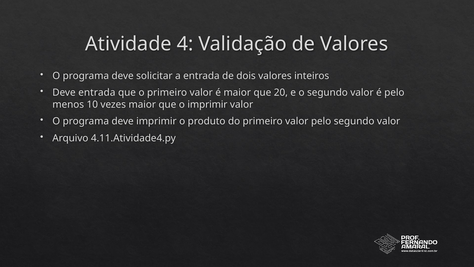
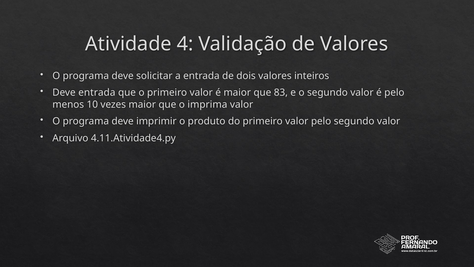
20: 20 -> 83 (281, 93)
o imprimir: imprimir -> imprima (207, 104)
